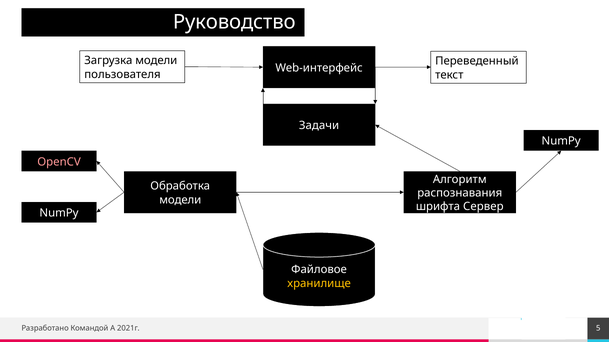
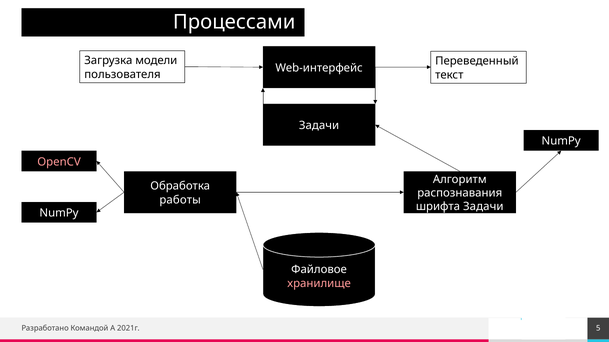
Руководство: Руководство -> Процессами (234, 22)
модели: модели -> работы (180, 200)
шрифта Сервер: Сервер -> Задачи (483, 207)
хранилище colour: yellow -> pink (319, 284)
